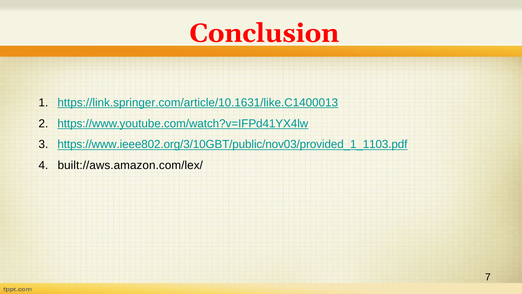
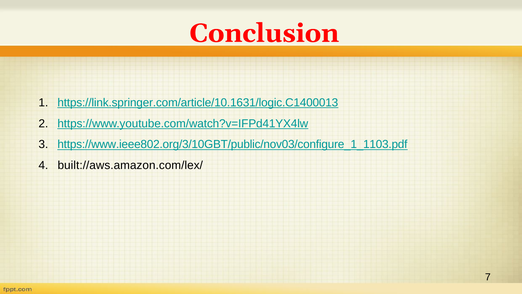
https://link.springer.com/article/10.1631/like.C1400013: https://link.springer.com/article/10.1631/like.C1400013 -> https://link.springer.com/article/10.1631/logic.C1400013 (198, 103)
https://www.ieee802.org/3/10GBT/public/nov03/provided_1_1103.pdf: https://www.ieee802.org/3/10GBT/public/nov03/provided_1_1103.pdf -> https://www.ieee802.org/3/10GBT/public/nov03/configure_1_1103.pdf (232, 144)
